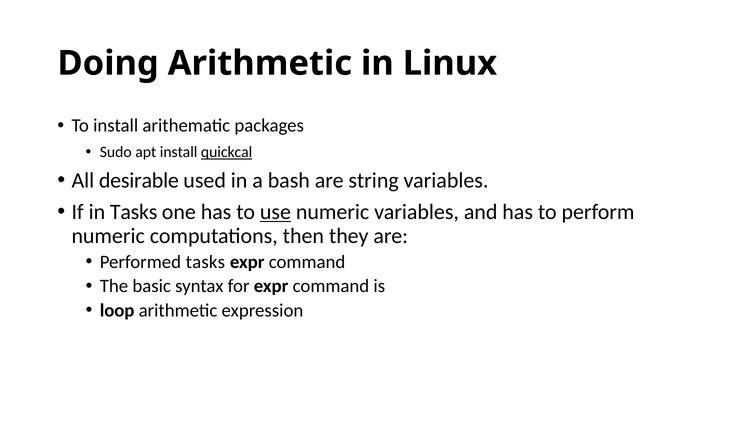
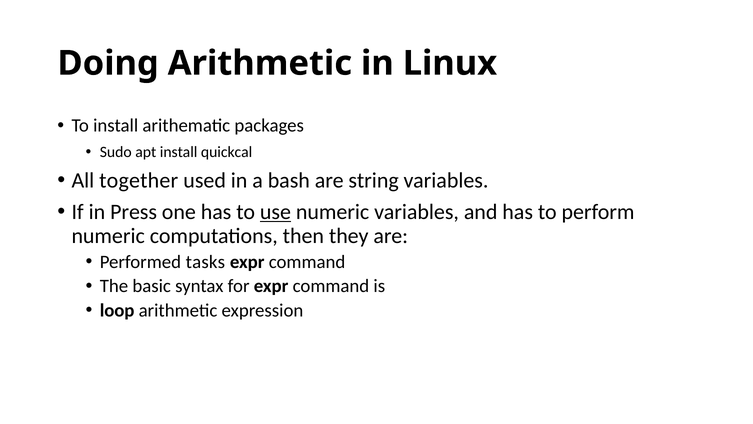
quickcal underline: present -> none (227, 152)
desirable: desirable -> together (139, 180)
in Tasks: Tasks -> Press (134, 212)
